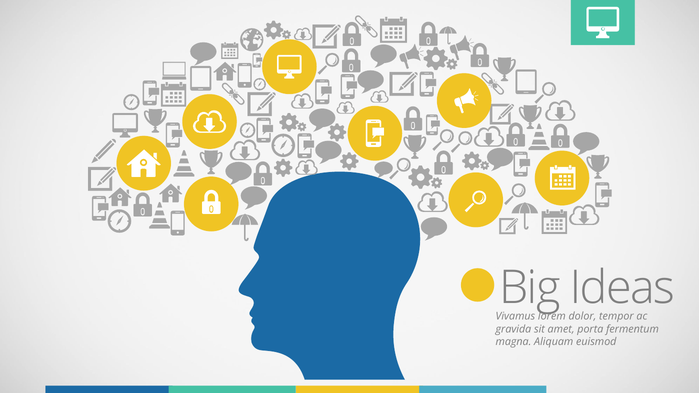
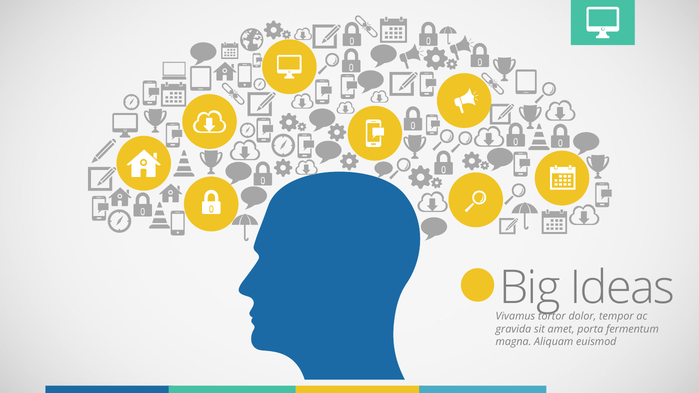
lorem: lorem -> tortor (552, 316)
